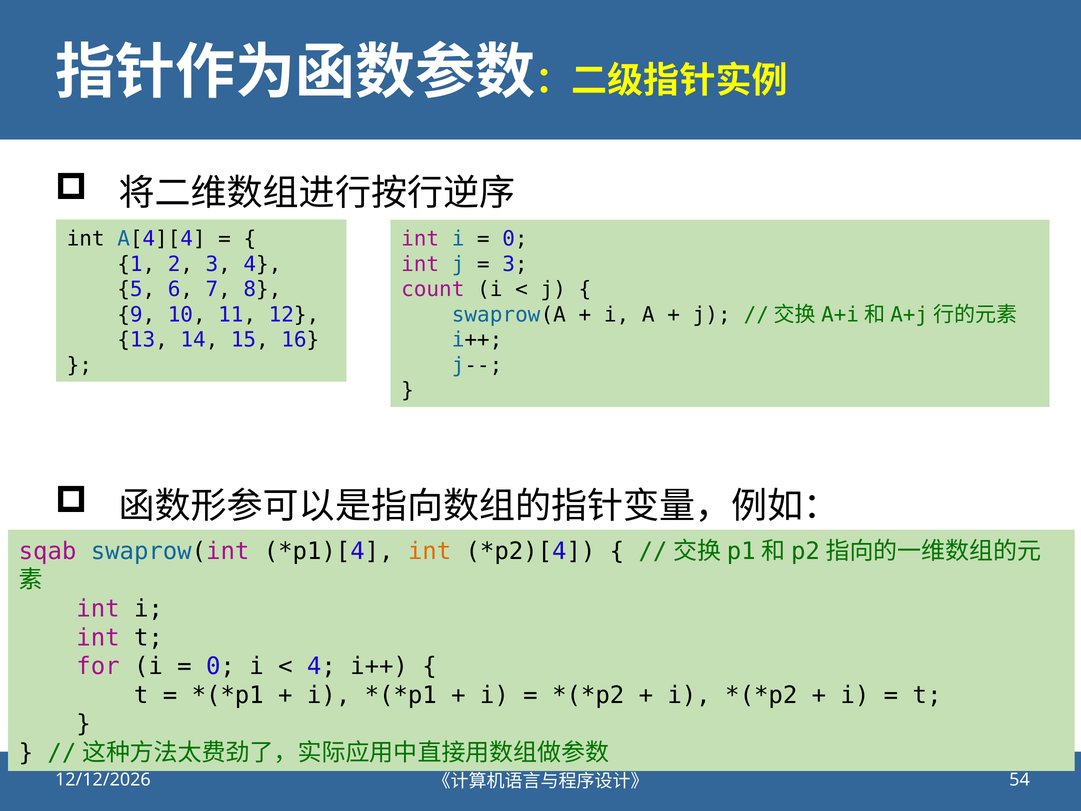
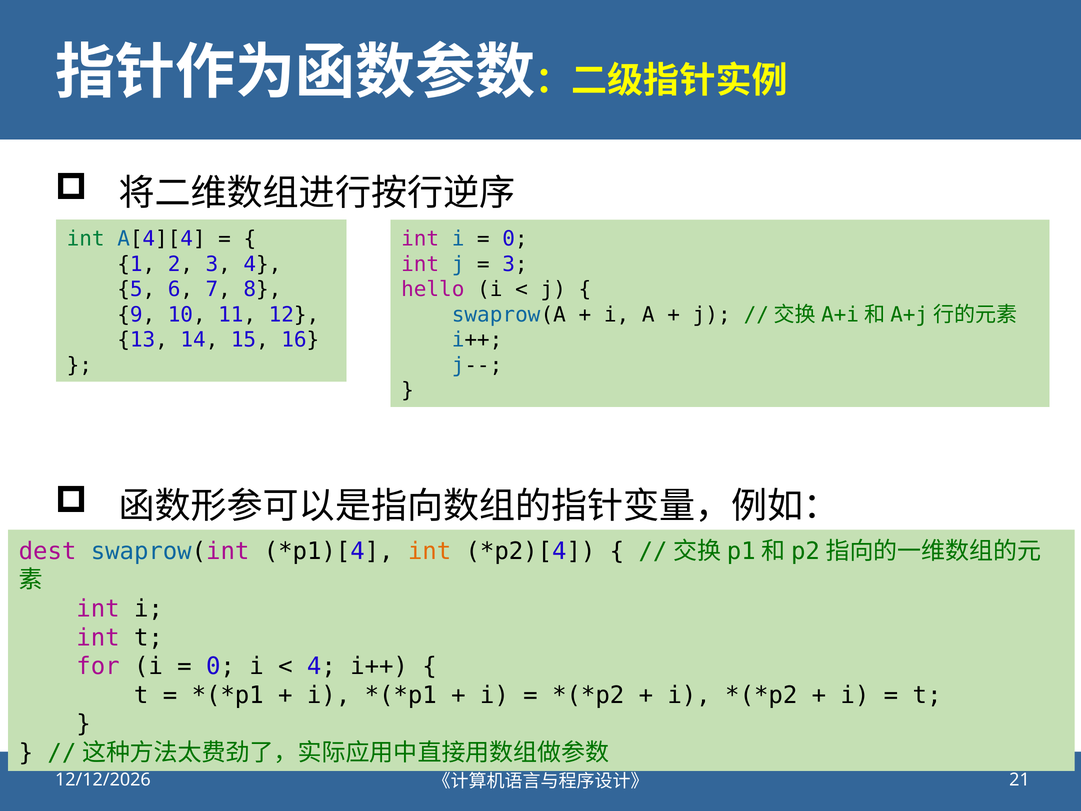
int colour: black -> green (86, 239)
count: count -> hello (433, 289)
sqab: sqab -> dest (48, 551)
54: 54 -> 21 (1020, 780)
